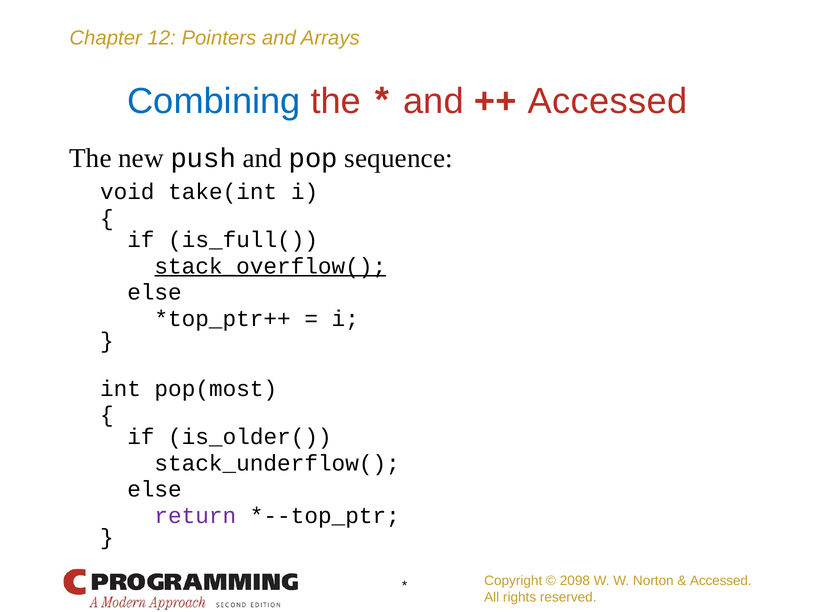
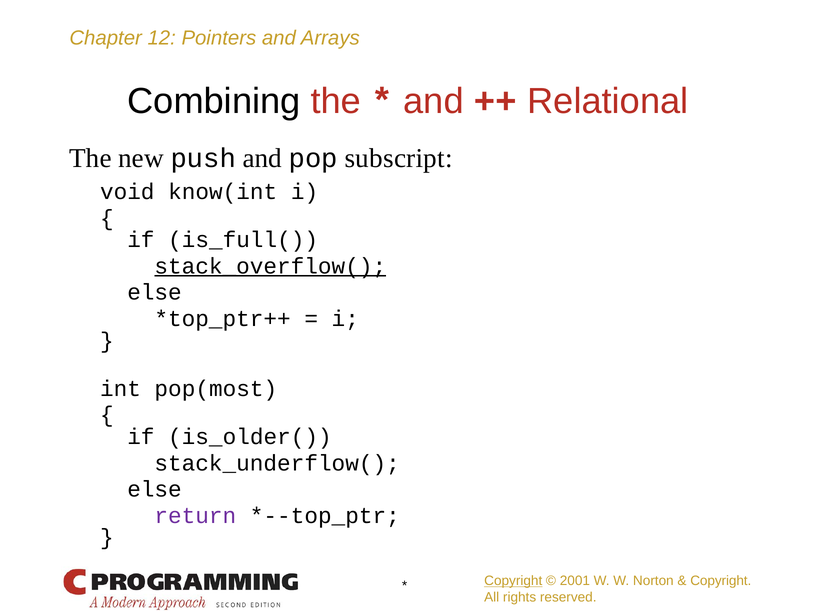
Combining colour: blue -> black (214, 101)
Accessed: Accessed -> Relational (608, 101)
sequence: sequence -> subscript (399, 158)
take(int: take(int -> know(int (223, 192)
Copyright underline: none -> present (513, 581)
2098: 2098 -> 2001 (575, 581)
Accessed: Accessed -> Copyright (721, 581)
